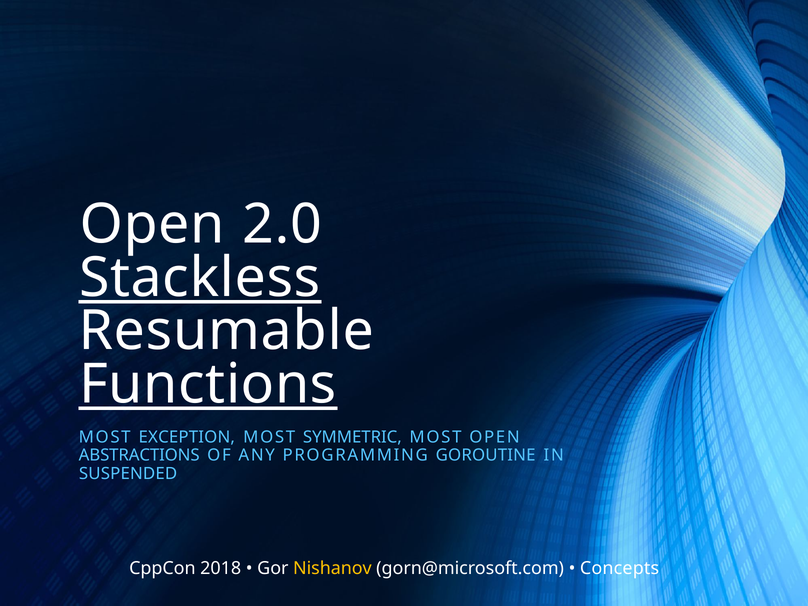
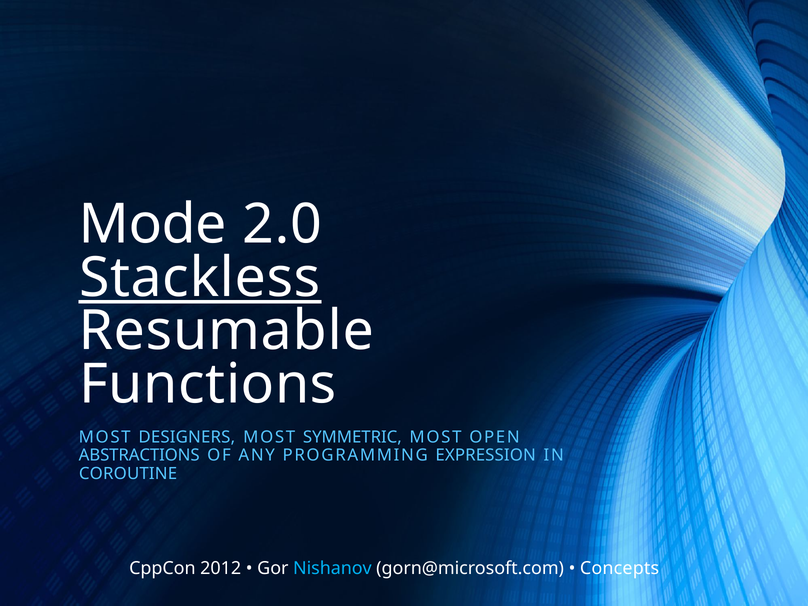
Open: Open -> Mode (153, 224)
Functions underline: present -> none (208, 384)
EXCEPTION: EXCEPTION -> DESIGNERS (187, 437)
GOROUTINE: GOROUTINE -> EXPRESSION (486, 455)
SUSPENDED: SUSPENDED -> COROUTINE (128, 474)
2018: 2018 -> 2012 (221, 568)
Nishanov colour: yellow -> light blue (332, 568)
